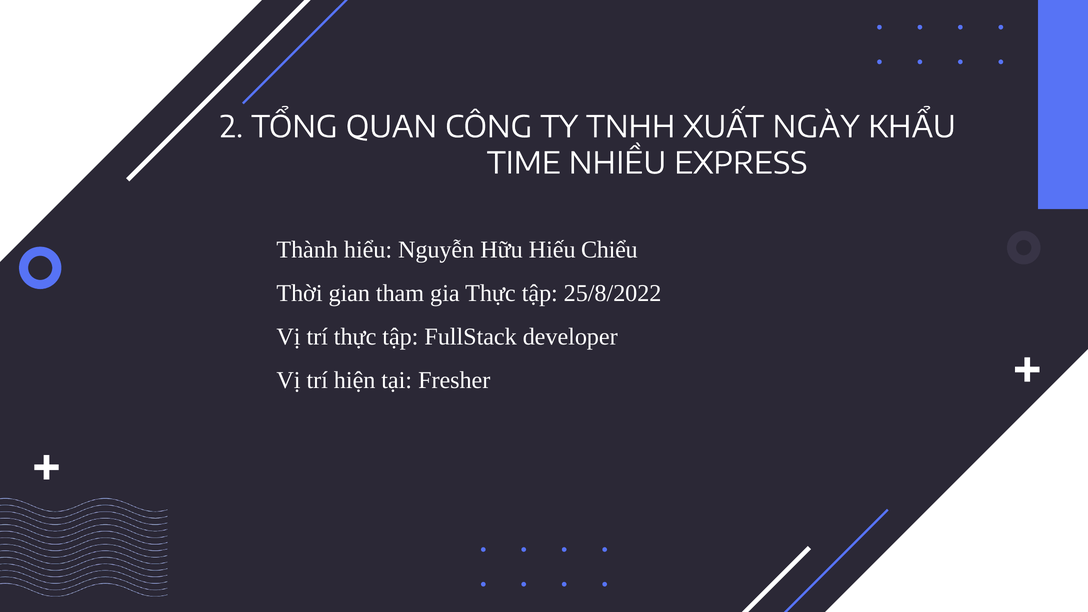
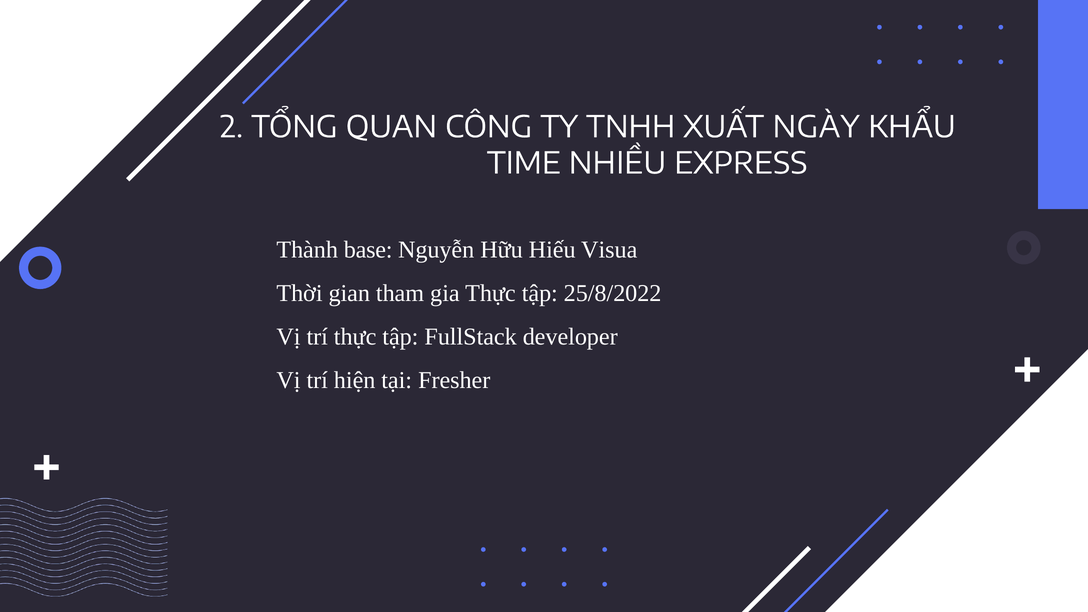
hiểu: hiểu -> base (368, 250)
Chiểu: Chiểu -> Visua (609, 250)
